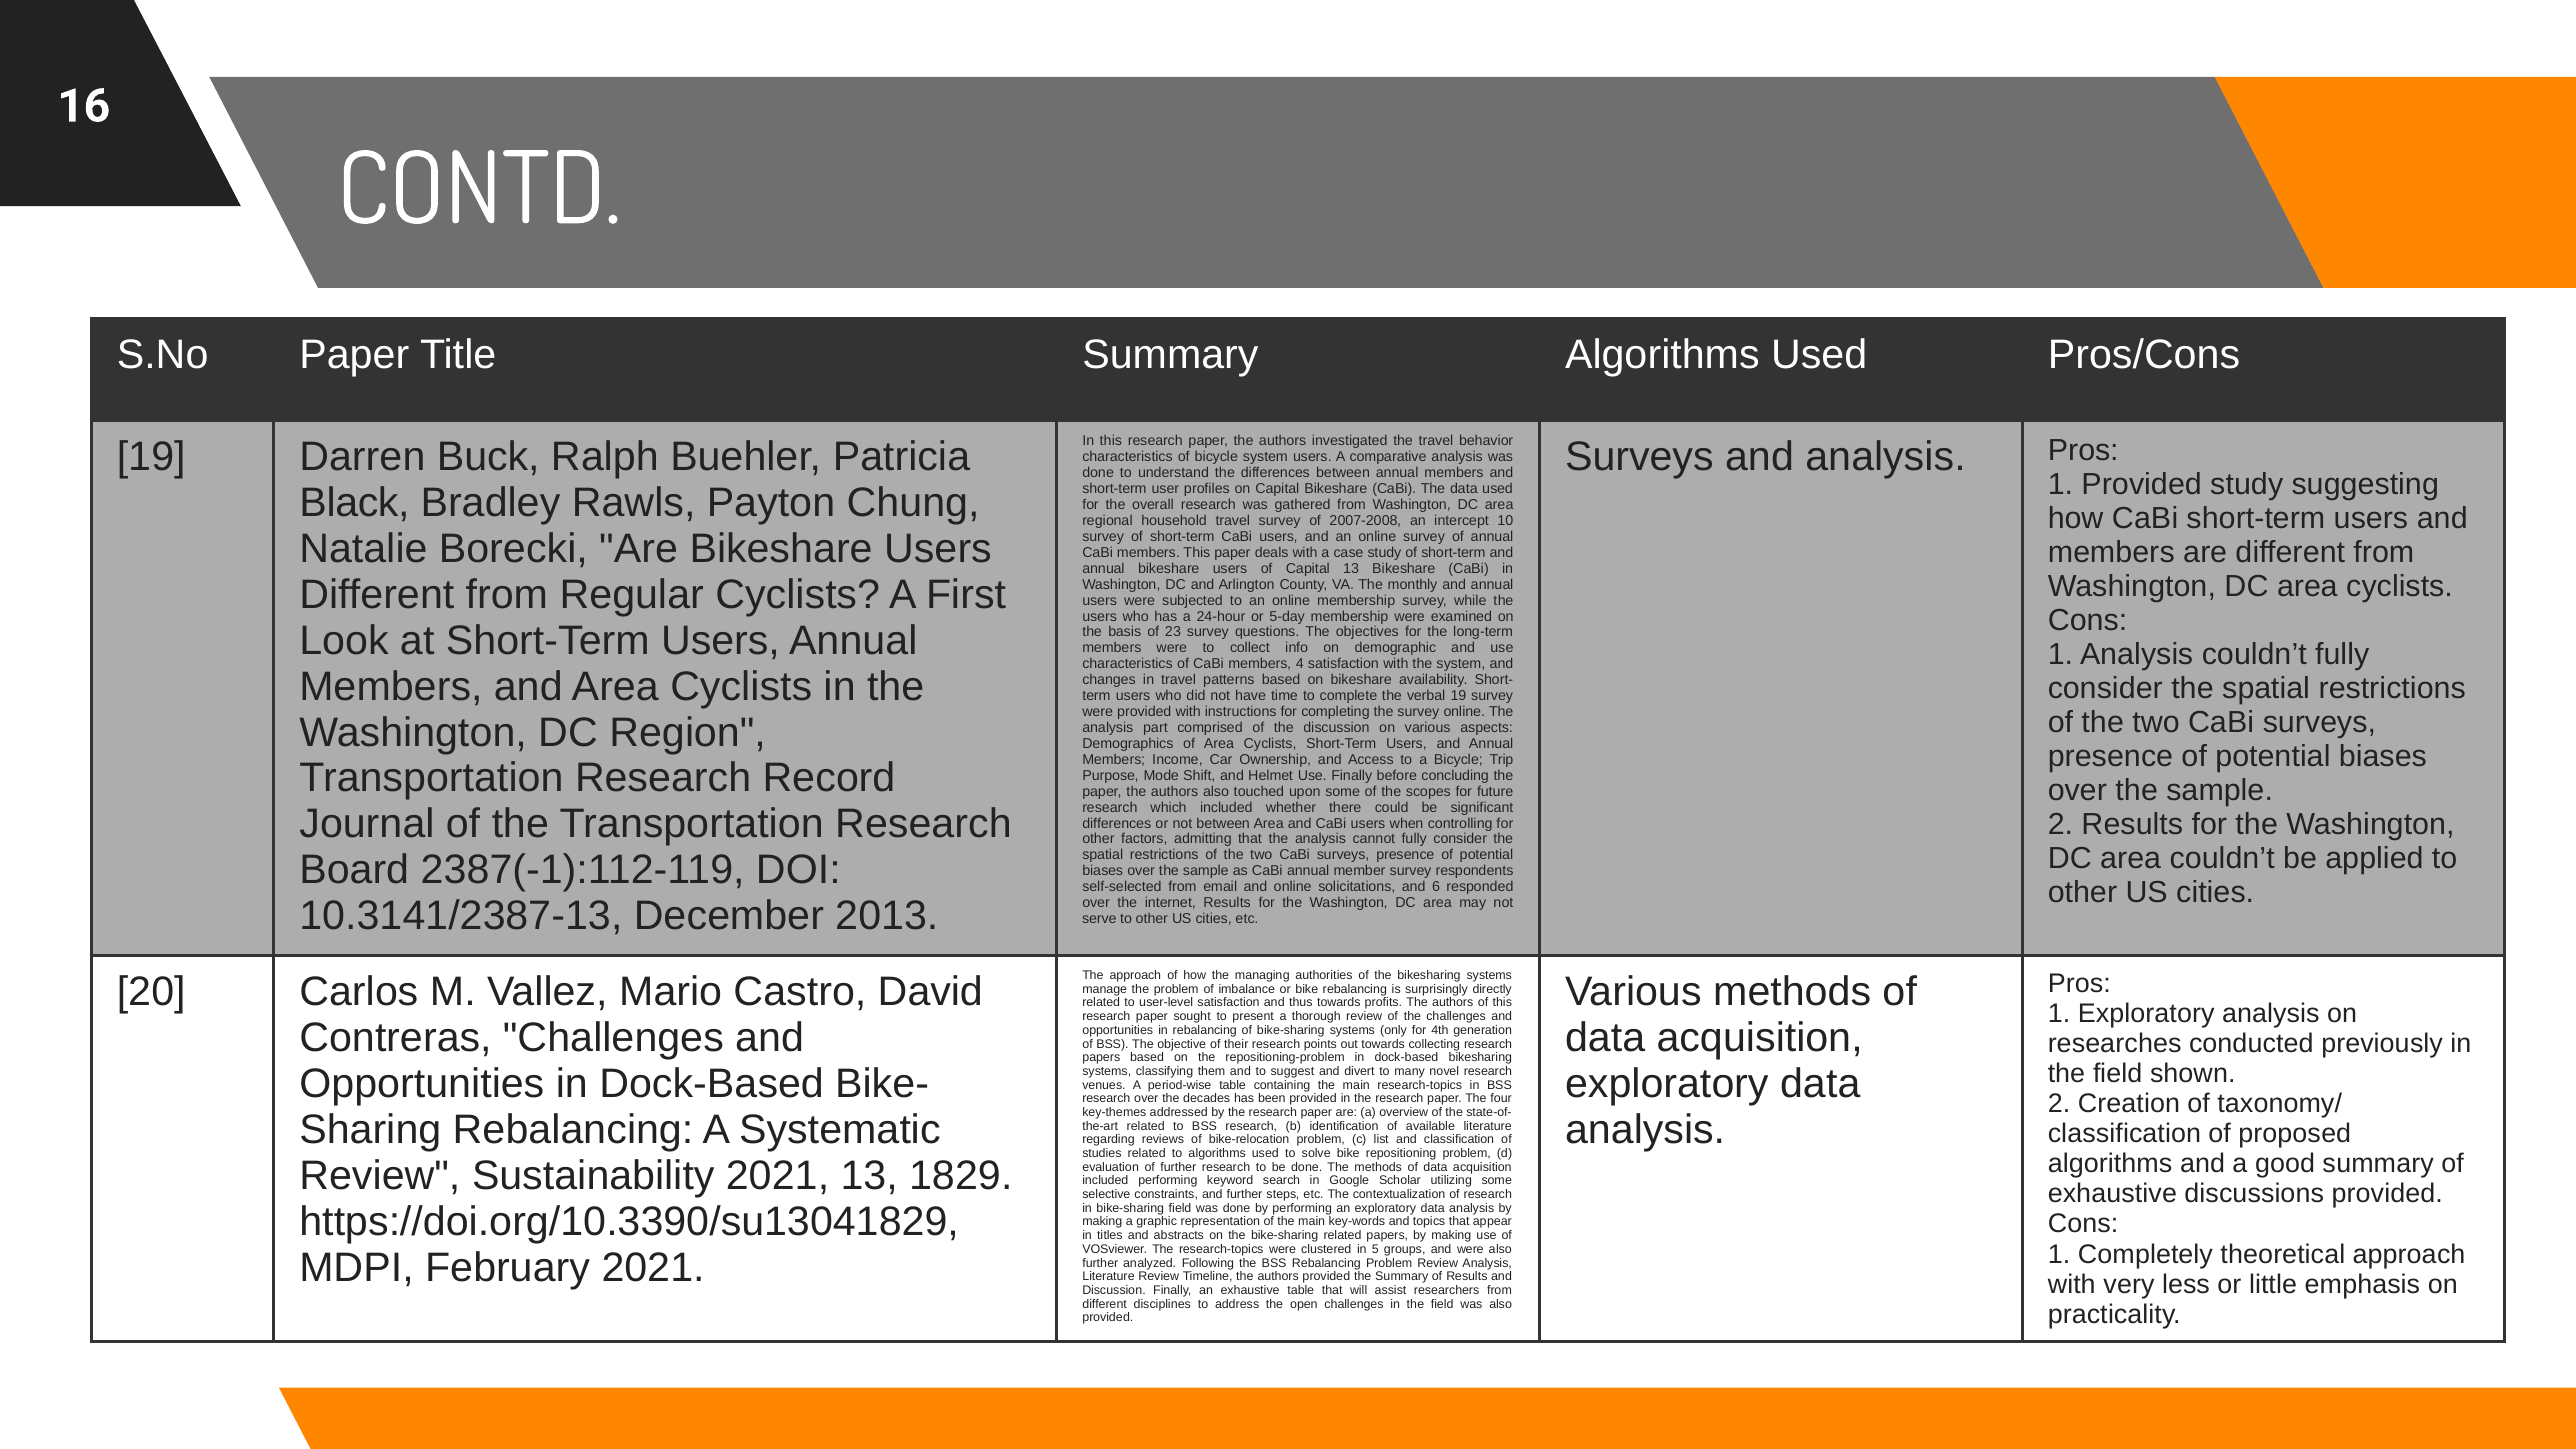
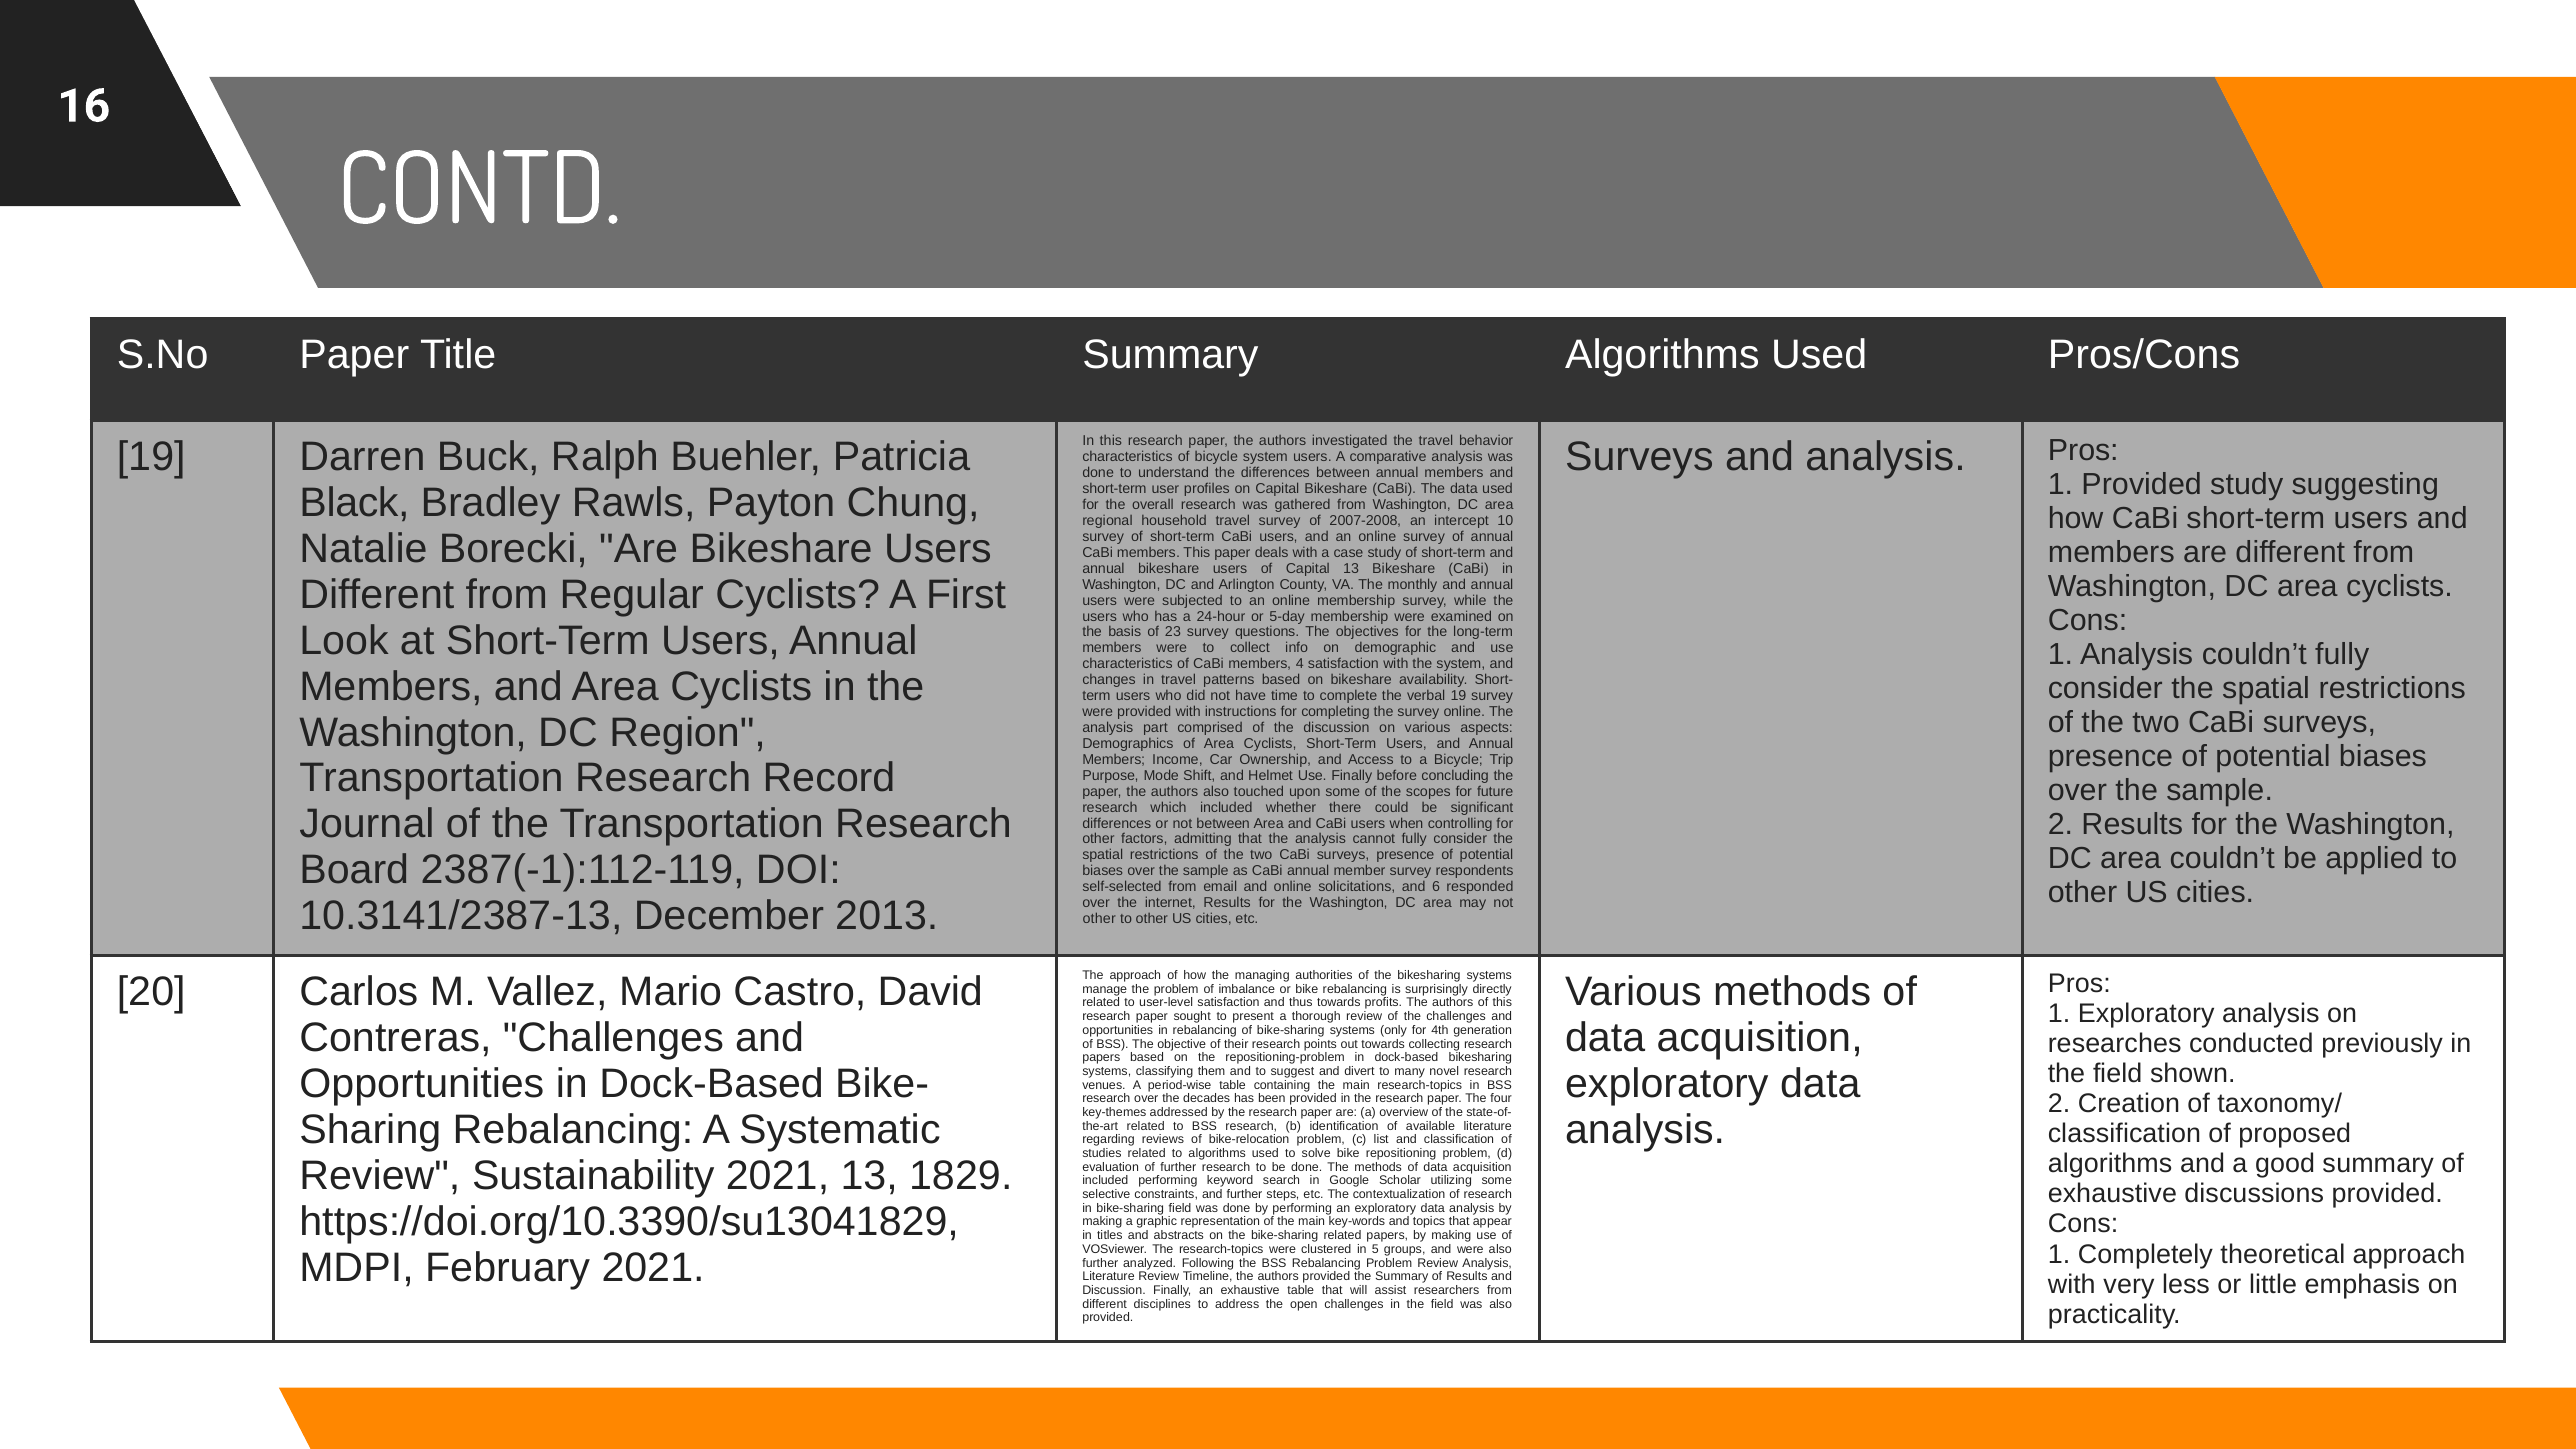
serve: serve -> other (1099, 919)
